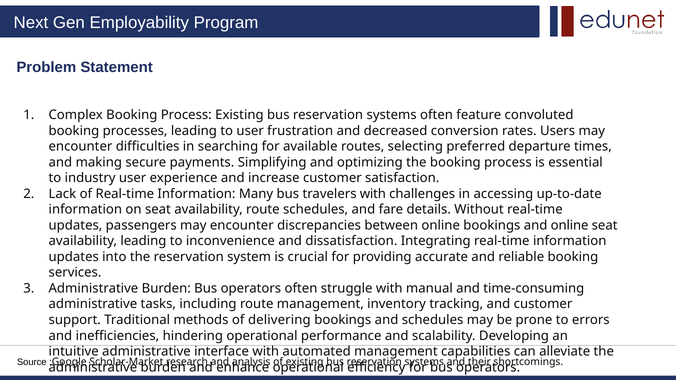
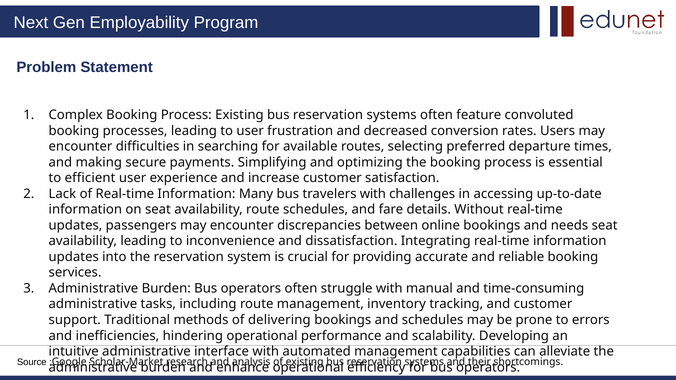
industry: industry -> efficient (90, 178)
and online: online -> needs (570, 225)
